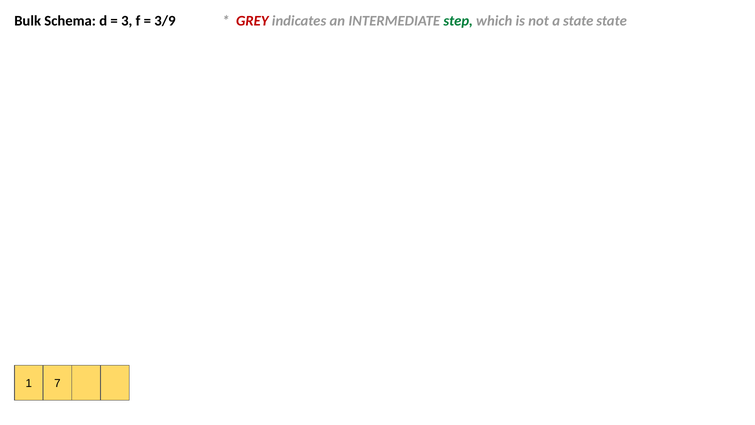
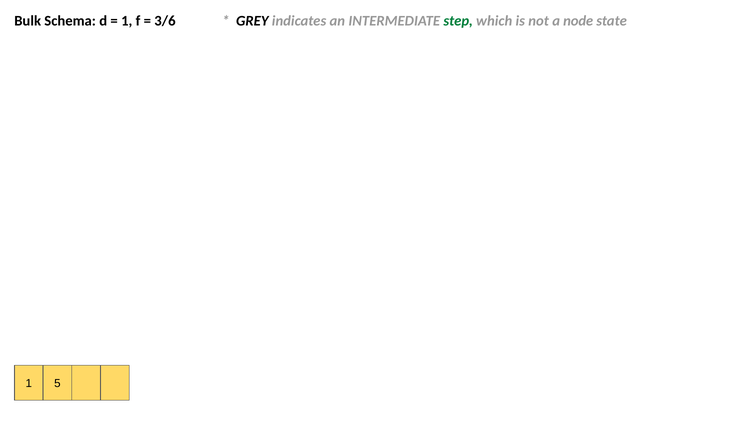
3: 3 -> 1 (127, 21)
3/9: 3/9 -> 3/6 (165, 21)
GREY colour: red -> black (252, 21)
a state: state -> node (578, 21)
7: 7 -> 5 (57, 383)
